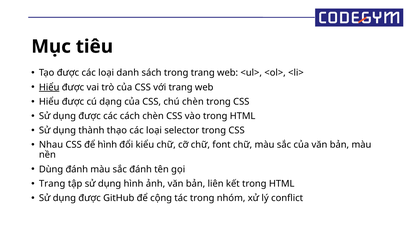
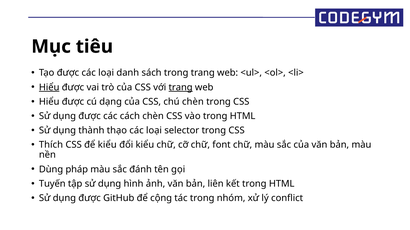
trang underline: none -> present (181, 87)
Nhau: Nhau -> Thích (51, 145)
để hình: hình -> kiểu (107, 145)
Dùng đánh: đánh -> pháp (77, 170)
Trang: Trang -> Tuyến (52, 184)
